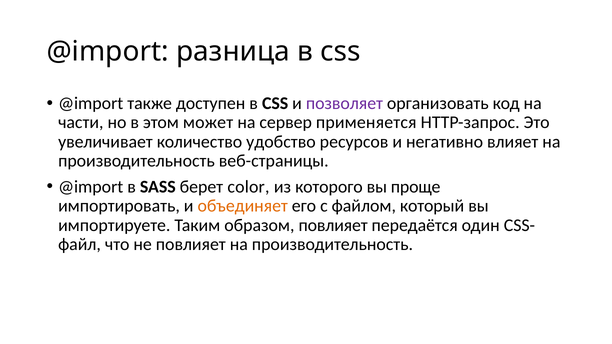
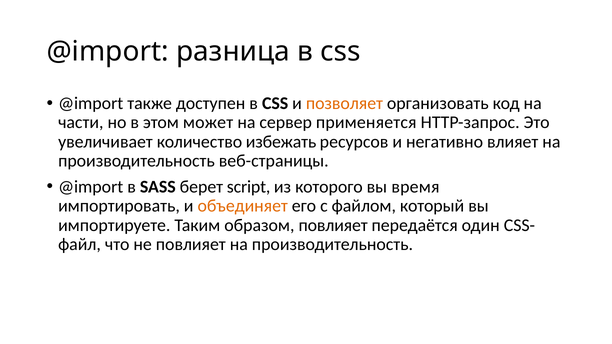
позволяет colour: purple -> orange (344, 103)
удобство: удобство -> избежать (281, 142)
color: color -> script (249, 187)
проще: проще -> время (415, 187)
